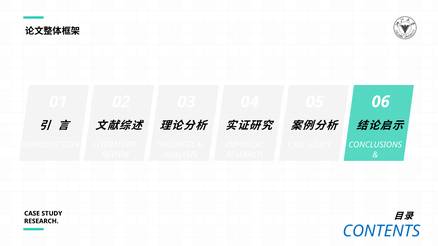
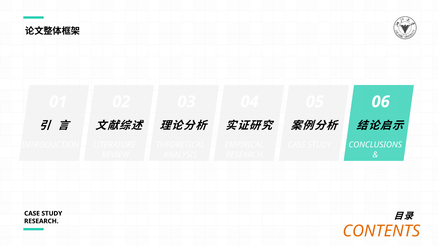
CONTENTS colour: blue -> orange (381, 231)
